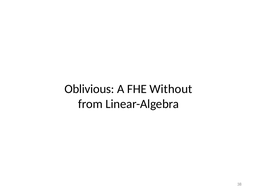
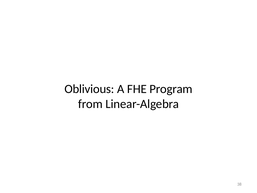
Without: Without -> Program (171, 89)
